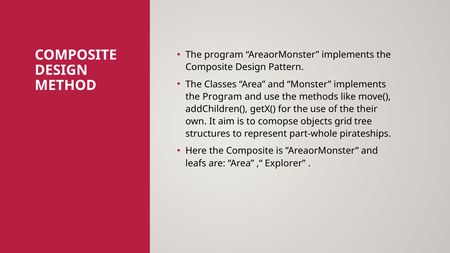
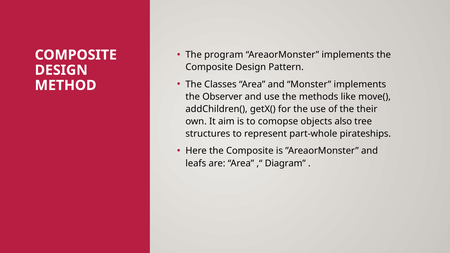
Program: Program -> Observer (222, 97)
grid: grid -> also (343, 121)
Explorer: Explorer -> Diagram (285, 163)
